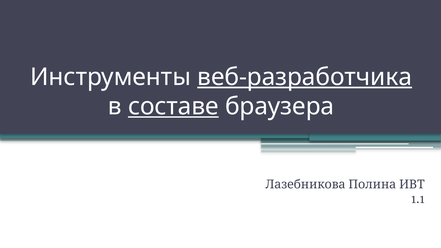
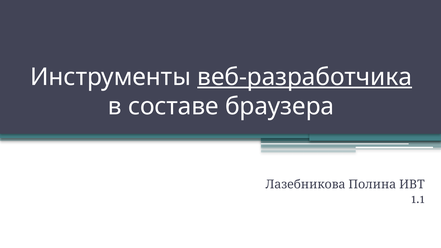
составе underline: present -> none (173, 106)
